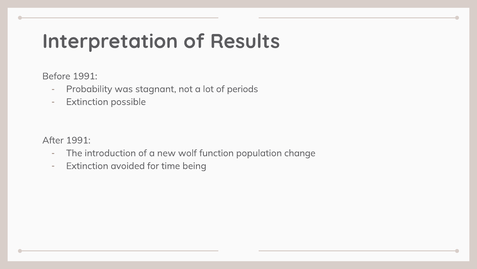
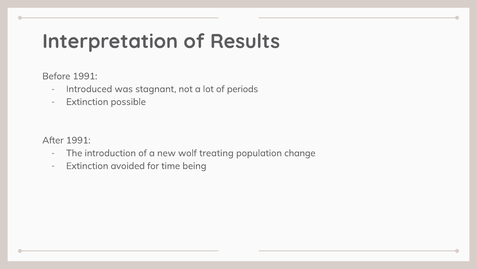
Probability: Probability -> Introduced (89, 89)
function: function -> treating (216, 153)
